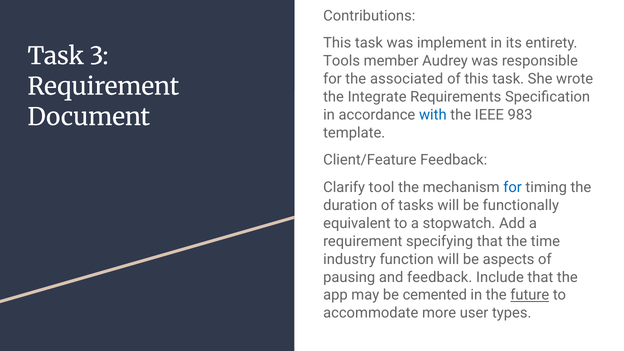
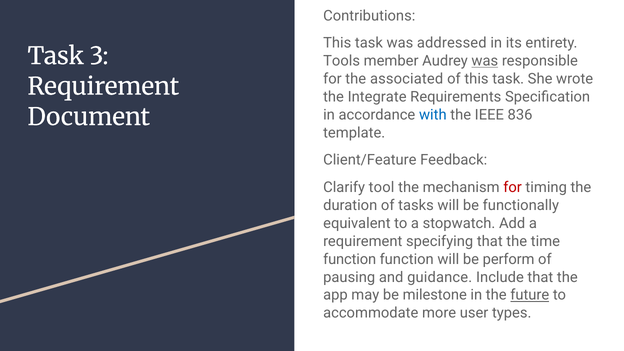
implement: implement -> addressed (452, 43)
was underline: none -> present (485, 61)
983: 983 -> 836 (520, 115)
for colour: blue -> red (513, 187)
industry: industry -> function (350, 259)
aspects: aspects -> perform (509, 259)
and feedback: feedback -> guidance (440, 277)
cemented: cemented -> milestone (435, 295)
